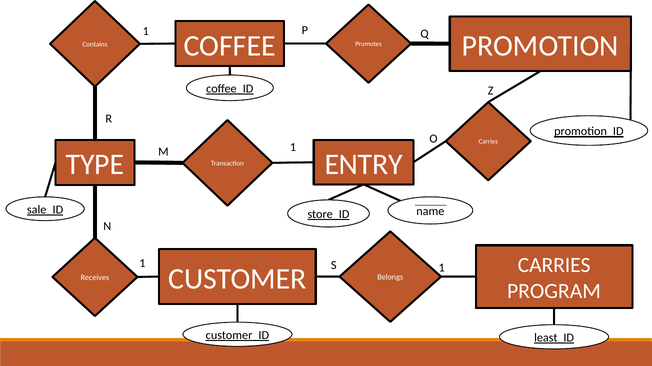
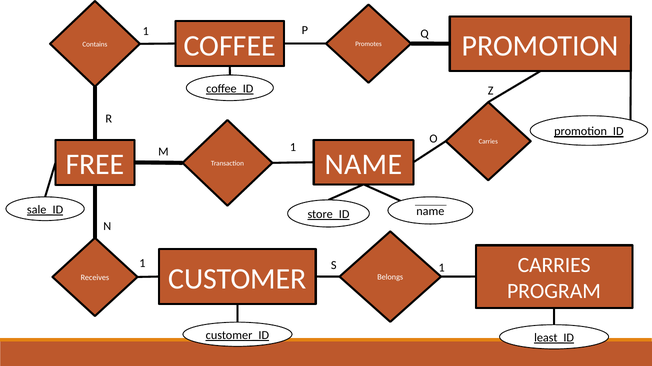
ENTRY: ENTRY -> NAME (363, 165)
TYPE: TYPE -> FREE (95, 165)
